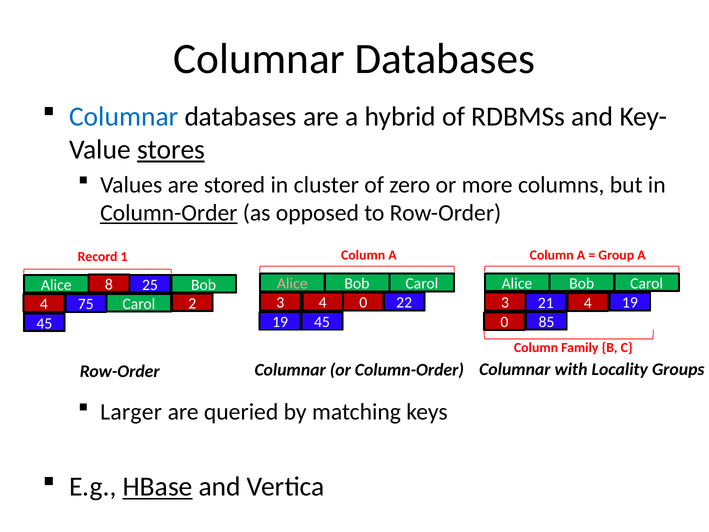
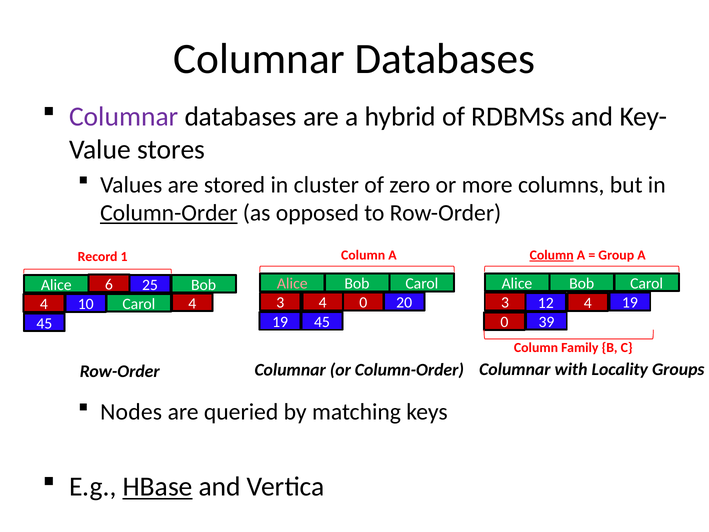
Columnar colour: blue -> purple (124, 117)
stores underline: present -> none (171, 150)
Column underline: none -> present (552, 255)
8: 8 -> 6 (109, 284)
21: 21 -> 12 (546, 303)
22: 22 -> 20 (404, 303)
75: 75 -> 10 (86, 304)
Carol 2: 2 -> 4 (192, 303)
85: 85 -> 39 (546, 322)
Larger: Larger -> Nodes (131, 412)
